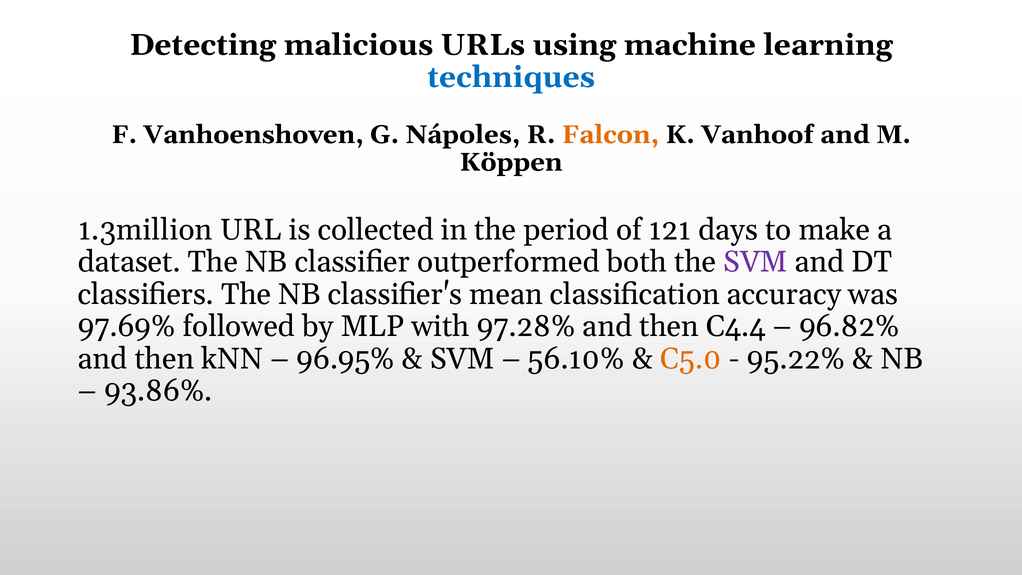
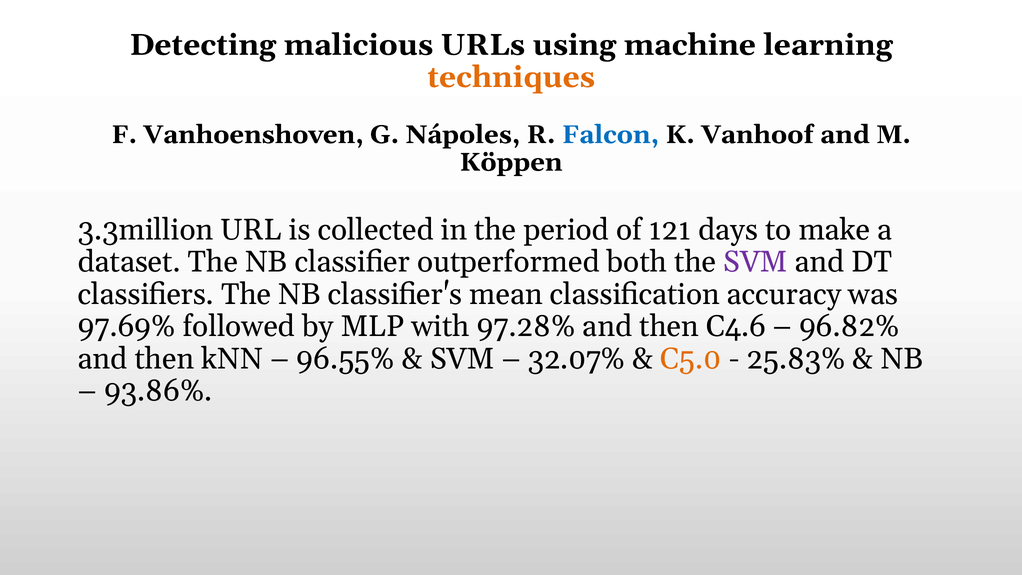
techniques colour: blue -> orange (511, 77)
Falcon colour: orange -> blue (610, 135)
1.3million: 1.3million -> 3.3million (146, 230)
C4.4: C4.4 -> C4.6 (736, 326)
96.95%: 96.95% -> 96.55% (346, 359)
56.10%: 56.10% -> 32.07% (577, 359)
95.22%: 95.22% -> 25.83% (796, 359)
